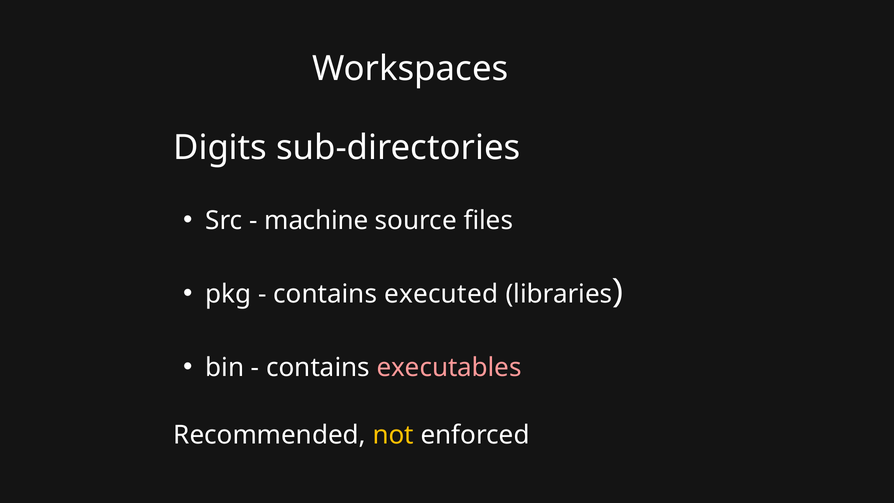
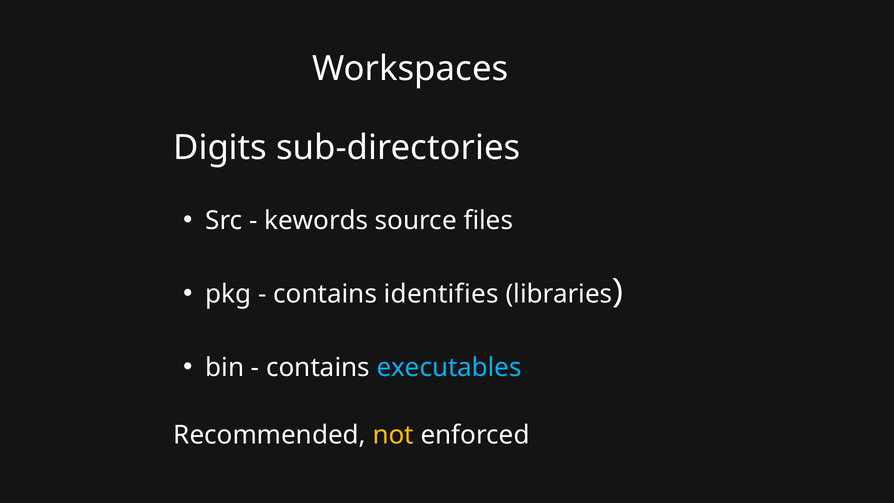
machine: machine -> kewords (316, 220)
executed: executed -> identifies (441, 294)
executables colour: pink -> light blue (449, 368)
